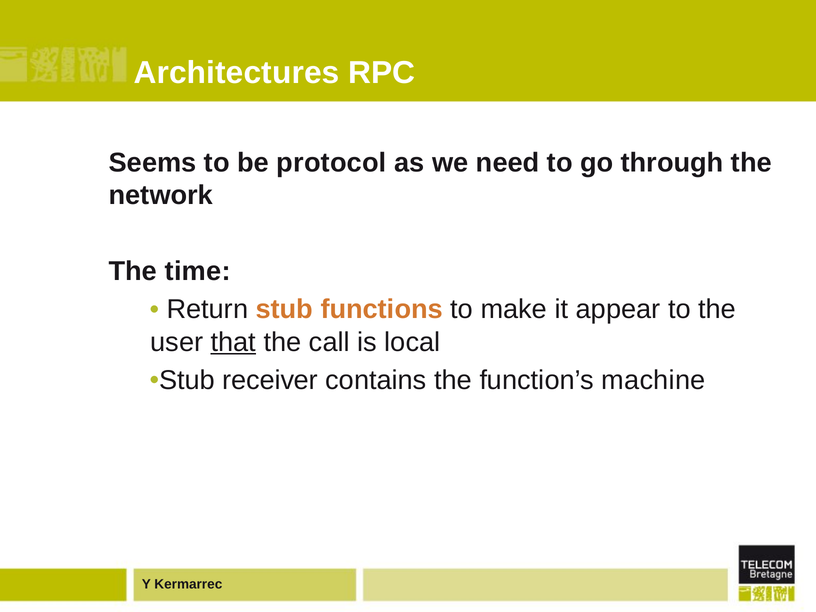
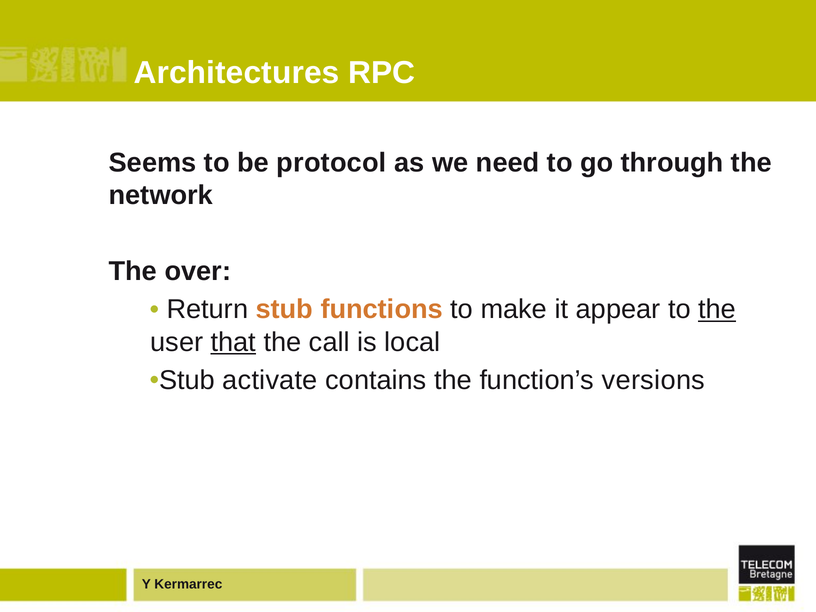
time: time -> over (198, 271)
the underline: none -> present (717, 309)
receiver: receiver -> activate (270, 380)
machine: machine -> versions (653, 380)
